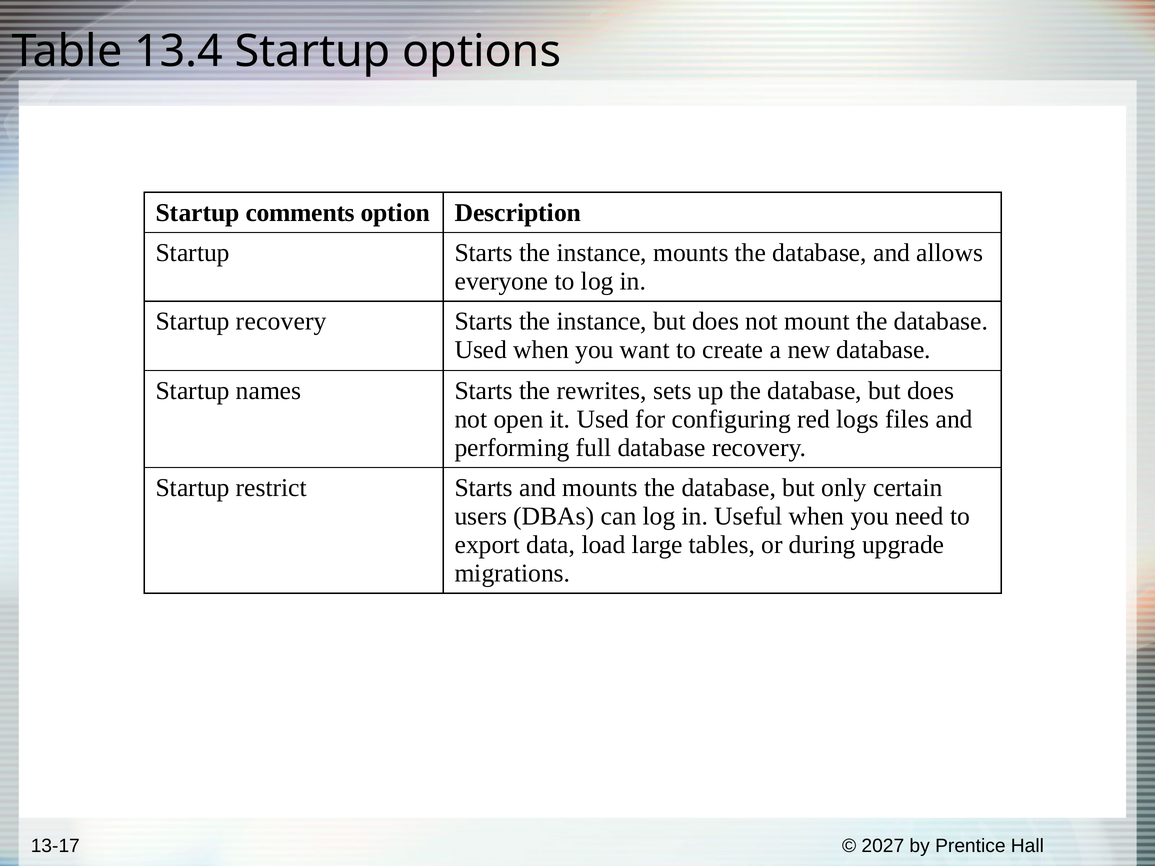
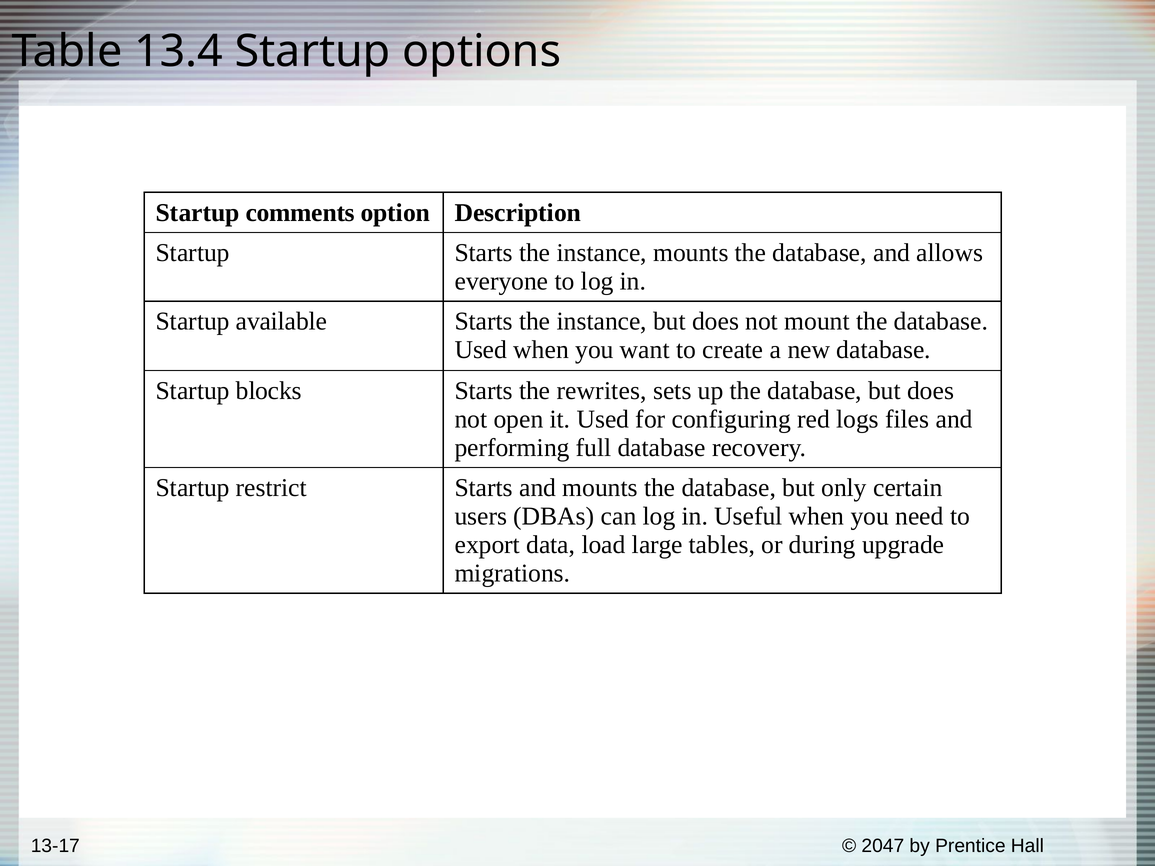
Startup recovery: recovery -> available (281, 321)
names: names -> blocks (269, 391)
2027: 2027 -> 2047 (883, 846)
